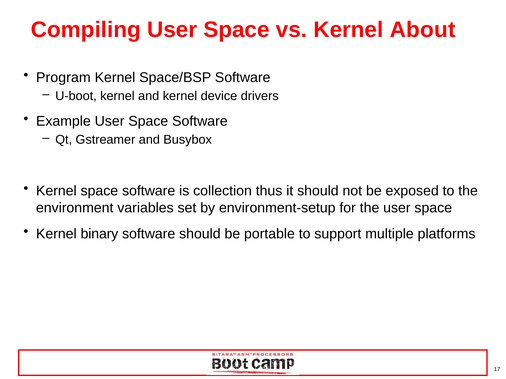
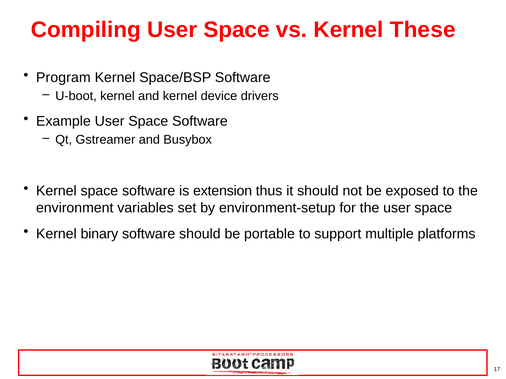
About: About -> These (423, 30)
collection: collection -> extension (223, 191)
